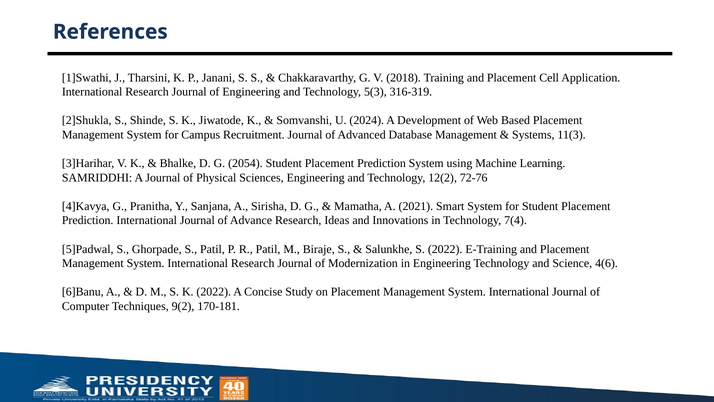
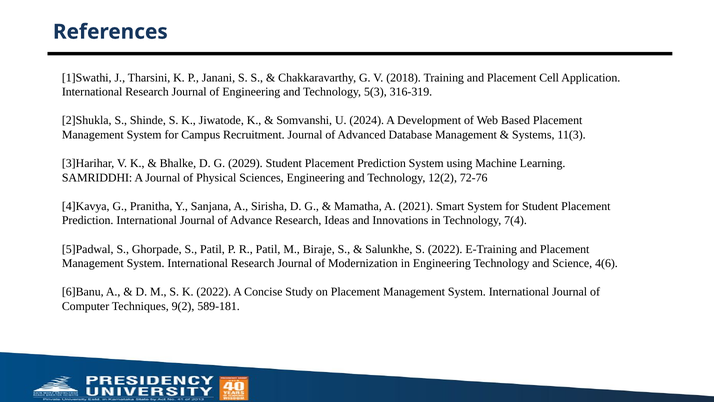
2054: 2054 -> 2029 (245, 163)
170-181: 170-181 -> 589-181 (219, 306)
